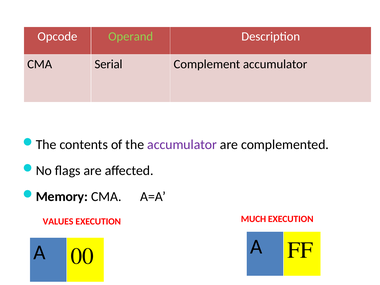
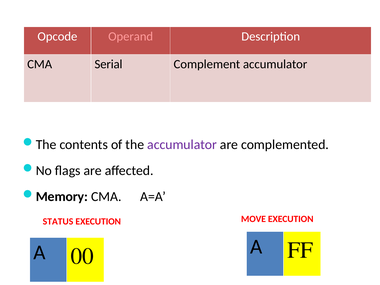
Operand colour: light green -> pink (131, 36)
VALUES: VALUES -> STATUS (58, 221)
MUCH: MUCH -> MOVE (253, 219)
